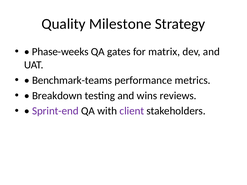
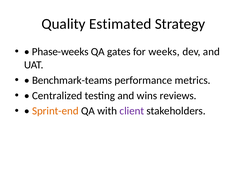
Milestone: Milestone -> Estimated (120, 24)
matrix: matrix -> weeks (164, 52)
Breakdown: Breakdown -> Centralized (57, 96)
Sprint-end colour: purple -> orange (55, 111)
